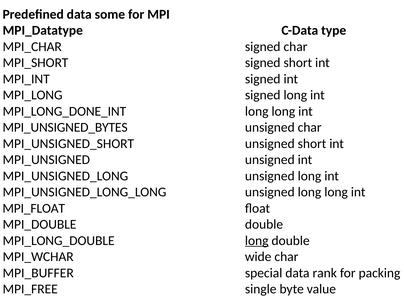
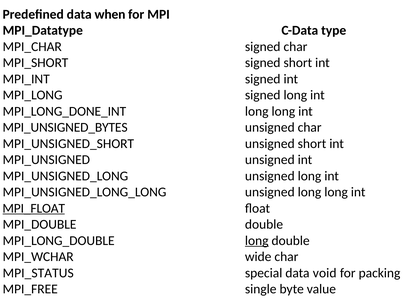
some: some -> when (110, 14)
MPI_FLOAT underline: none -> present (34, 208)
MPI_BUFFER: MPI_BUFFER -> MPI_STATUS (38, 273)
rank: rank -> void (325, 273)
